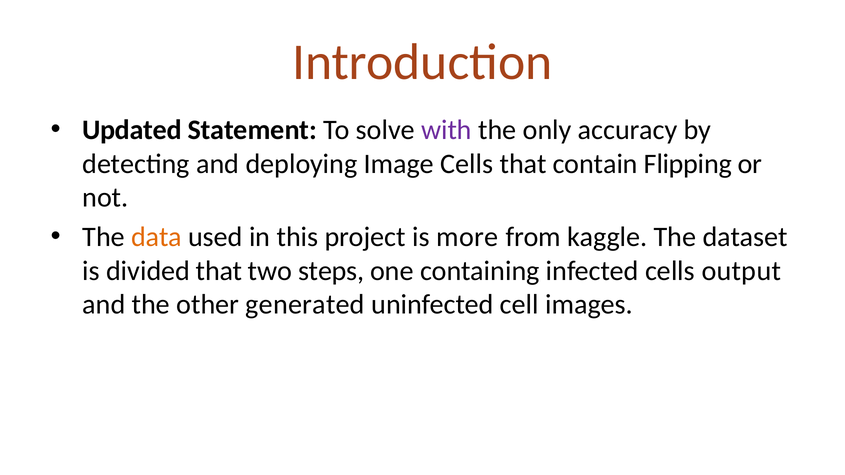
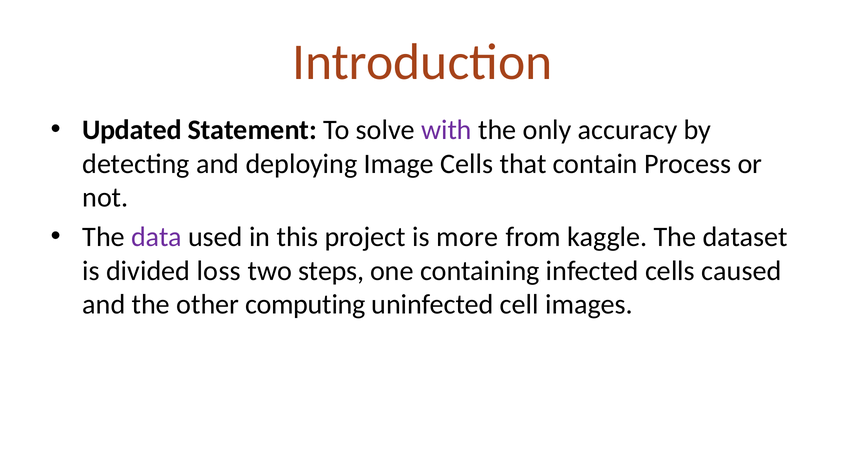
Flipping: Flipping -> Process (688, 164)
data colour: orange -> purple (157, 237)
divided that: that -> loss (219, 271)
output: output -> caused (741, 271)
generated: generated -> computing (305, 305)
